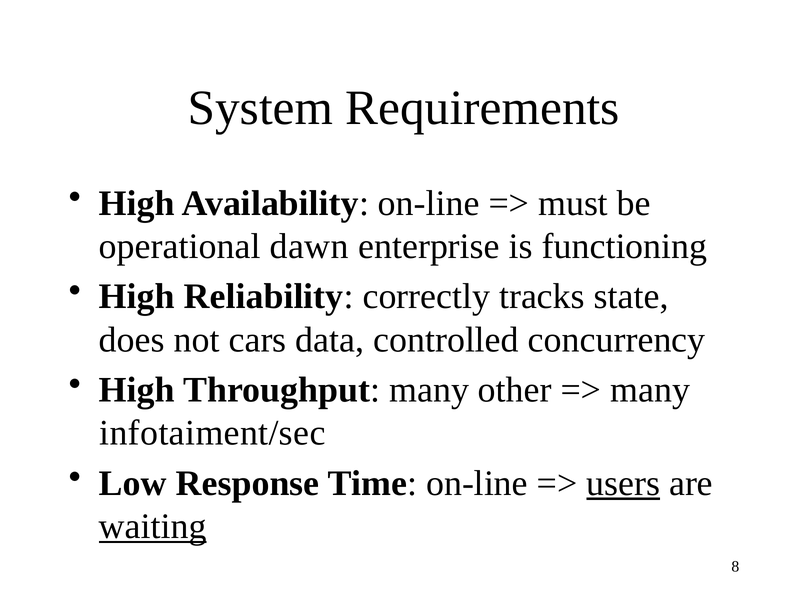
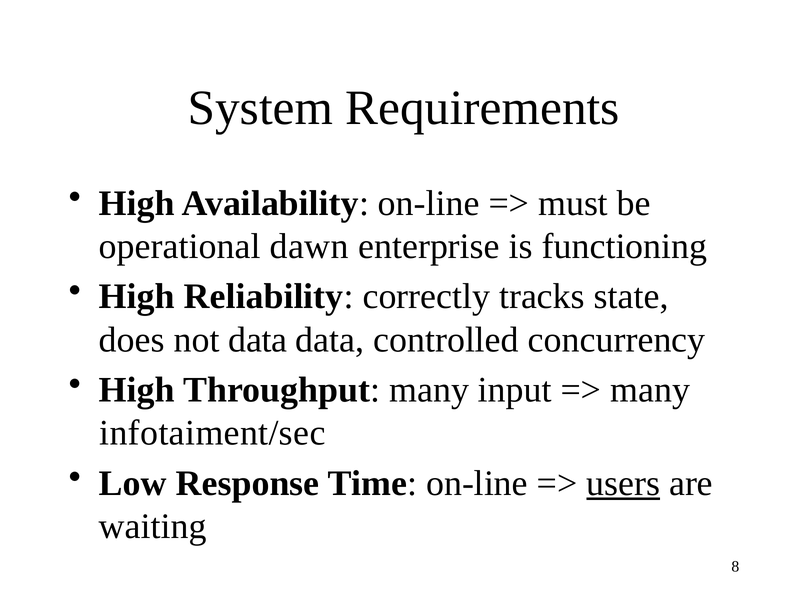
not cars: cars -> data (258, 340)
other: other -> input (515, 390)
waiting underline: present -> none (153, 526)
